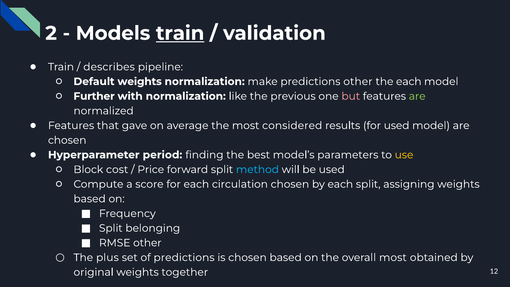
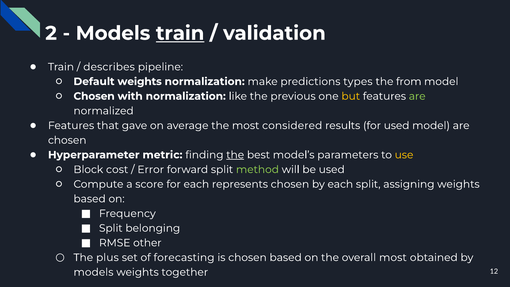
predictions other: other -> types (358, 82)
the each: each -> from (409, 82)
Further: Further -> Chosen (94, 96)
but colour: pink -> yellow (351, 96)
period: period -> metric (162, 155)
the underline: none -> present (235, 155)
Price: Price -> Error (151, 169)
method colour: light blue -> light green (257, 169)
circulation: circulation -> represents (240, 184)
of predictions: predictions -> forecasting (184, 257)
original: original -> models (93, 272)
